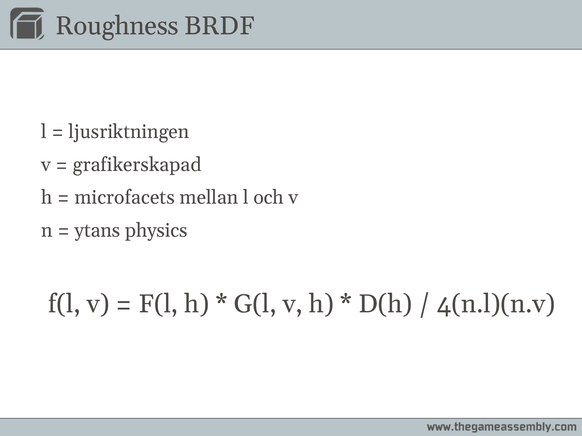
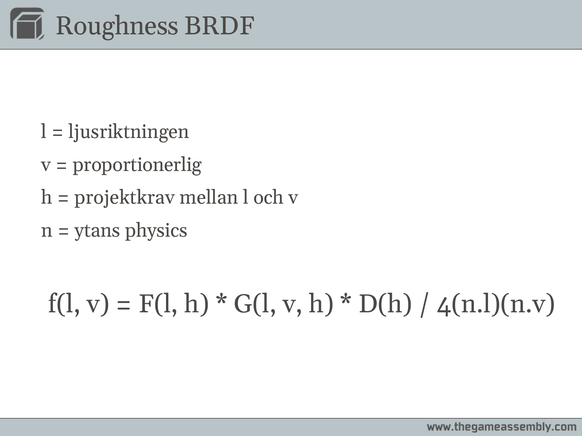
grafikerskapad: grafikerskapad -> proportionerlig (137, 165)
microfacets: microfacets -> projektkrav (125, 198)
